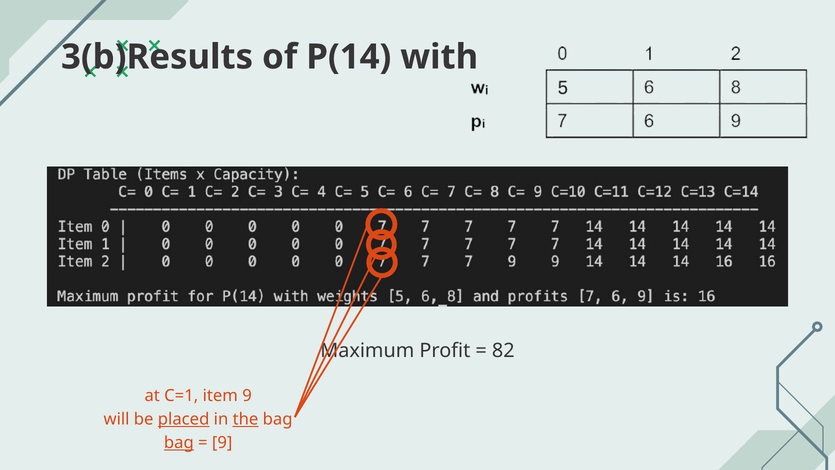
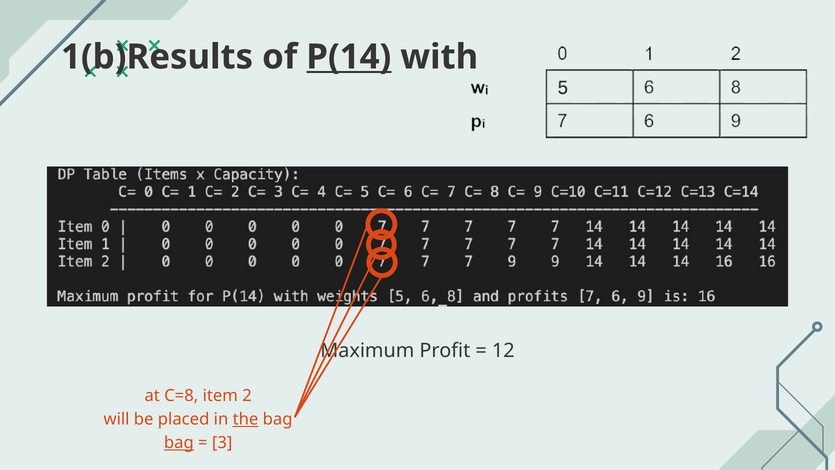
3(b)Results: 3(b)Results -> 1(b)Results (157, 57)
P(14 underline: none -> present (349, 57)
82: 82 -> 12 (503, 350)
C=1: C=1 -> C=8 (181, 396)
item 9: 9 -> 2 (247, 396)
placed underline: present -> none (184, 419)
9: 9 -> 3 (222, 442)
